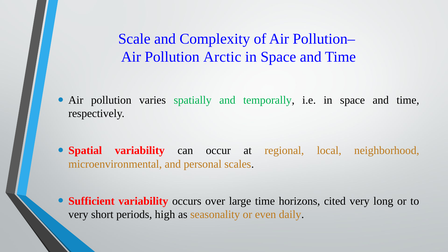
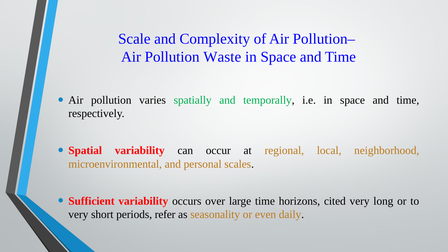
Arctic: Arctic -> Waste (222, 57)
high: high -> refer (165, 214)
